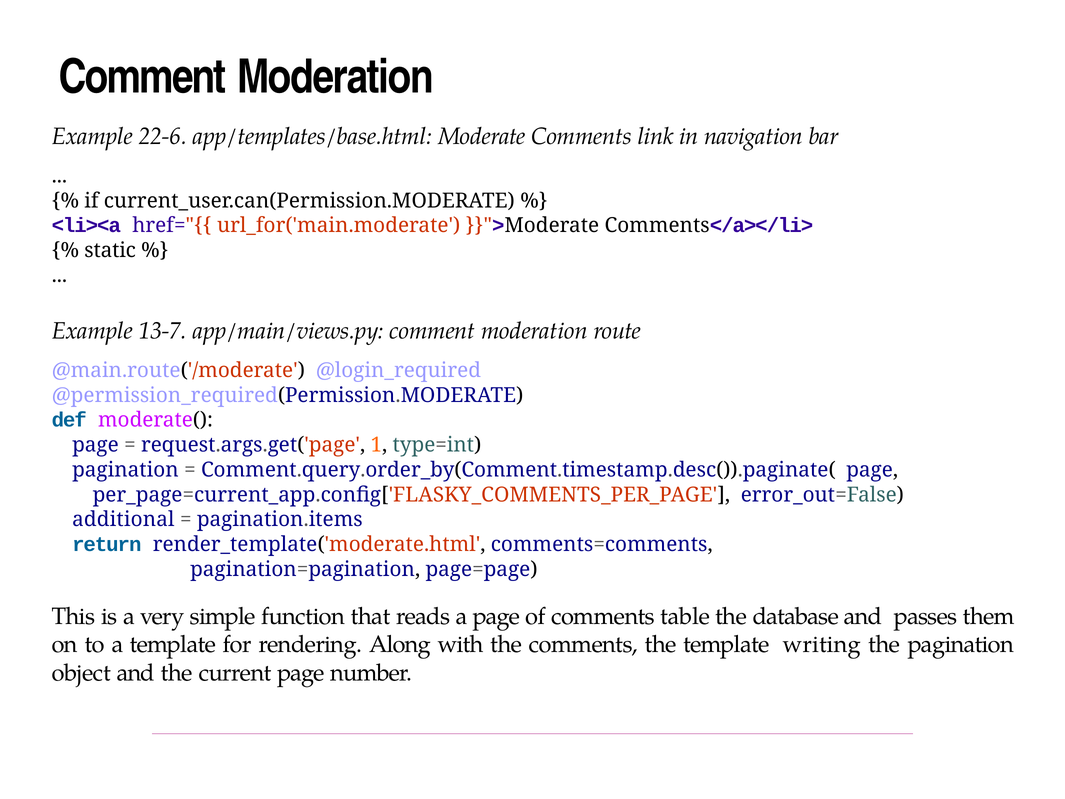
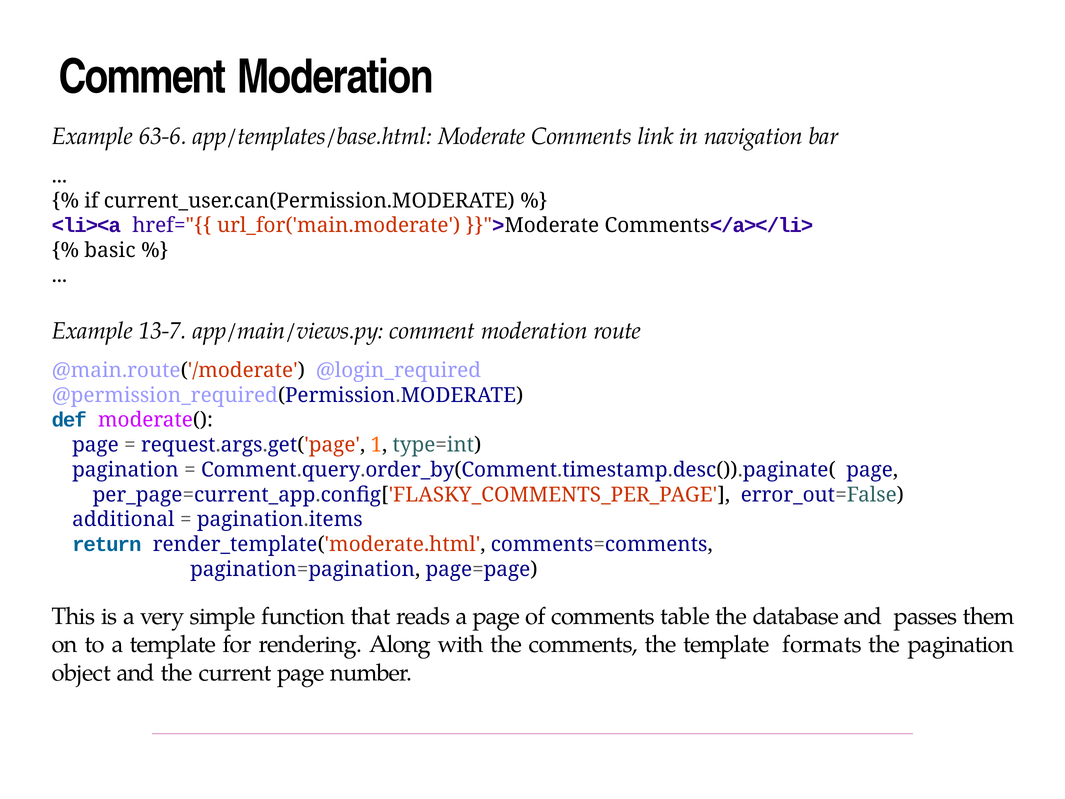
22-6: 22-6 -> 63-6 (163, 136)
static: static -> basic (110, 250)
writing: writing -> formats (822, 644)
